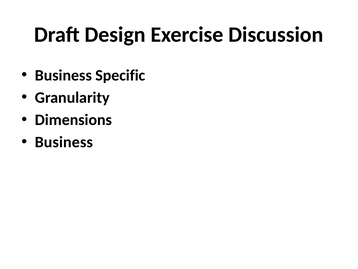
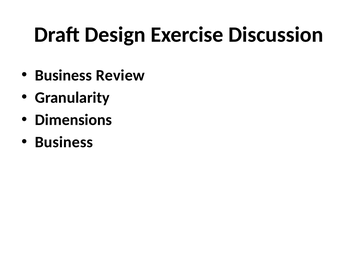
Specific: Specific -> Review (120, 75)
